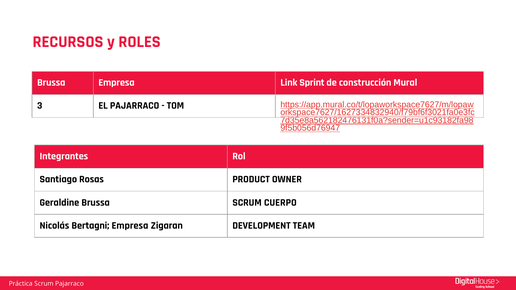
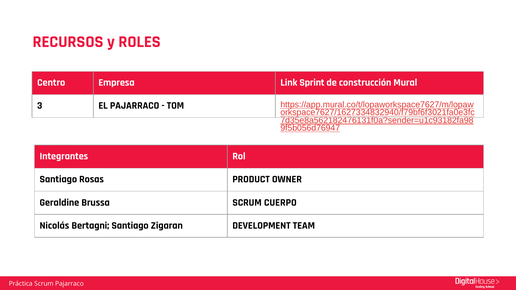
Brussa: Brussa -> Centro (51, 83)
Bertagni Empresa: Empresa -> Santiago (130, 226)
